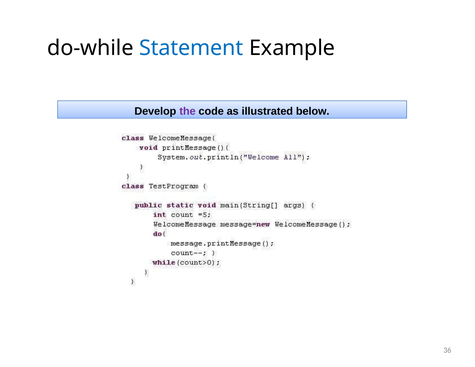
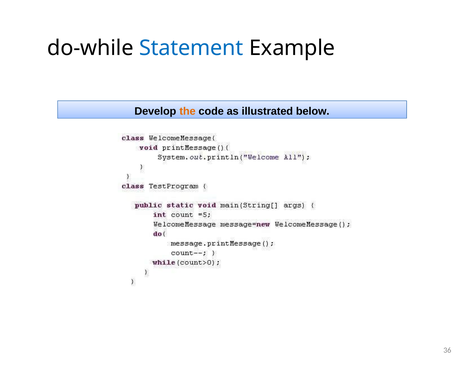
the colour: purple -> orange (188, 111)
